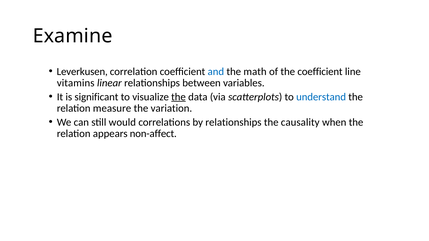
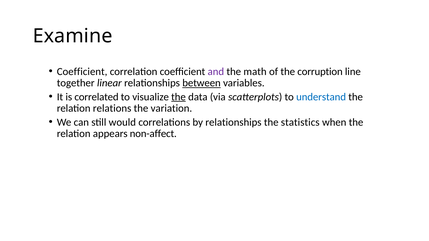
Leverkusen: Leverkusen -> Coefficient (82, 72)
and colour: blue -> purple (216, 72)
the coefficient: coefficient -> corruption (320, 72)
vitamins: vitamins -> together (76, 83)
between underline: none -> present (202, 83)
significant: significant -> correlated (97, 97)
measure: measure -> relations (112, 109)
causality: causality -> statistics (300, 122)
